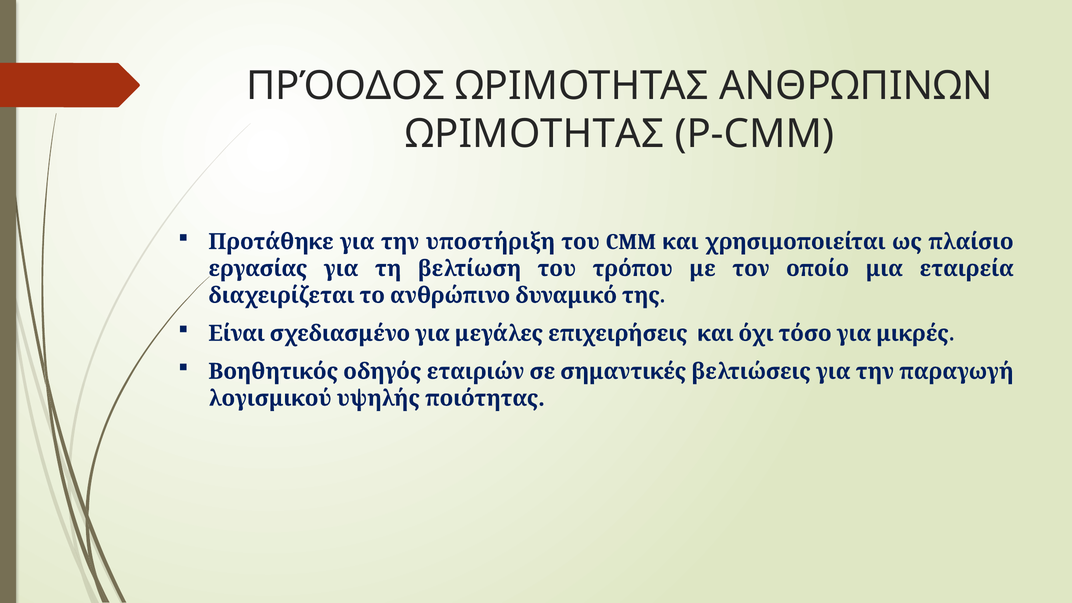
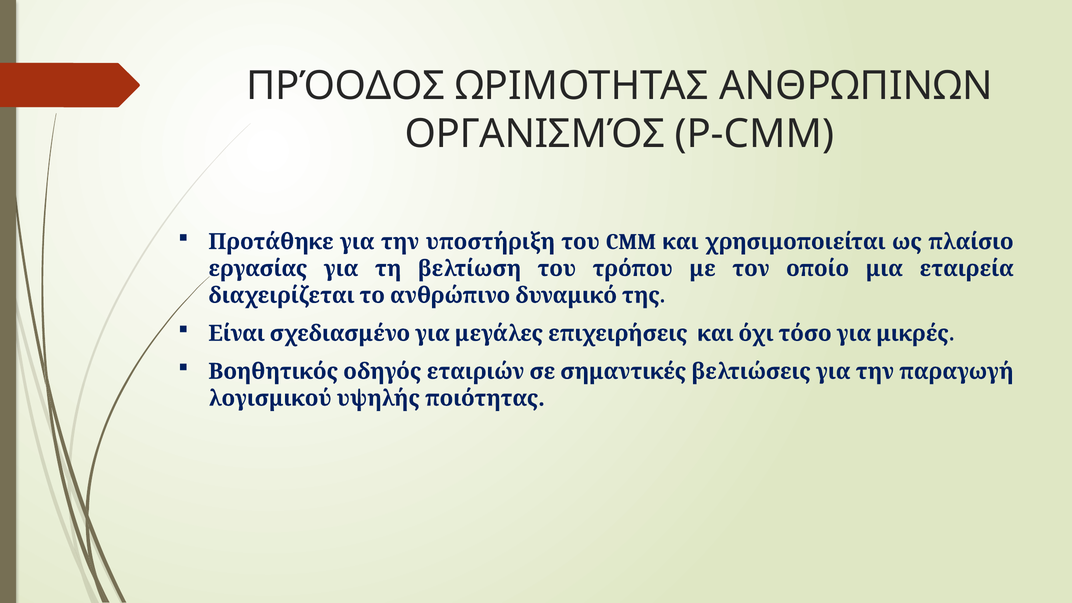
ΩΡΙΜΟΤΗΤΑΣ: ΩΡΙΜΟΤΗΤΑΣ -> ΟΡΓΑΝΙΣΜΌΣ (535, 134)
